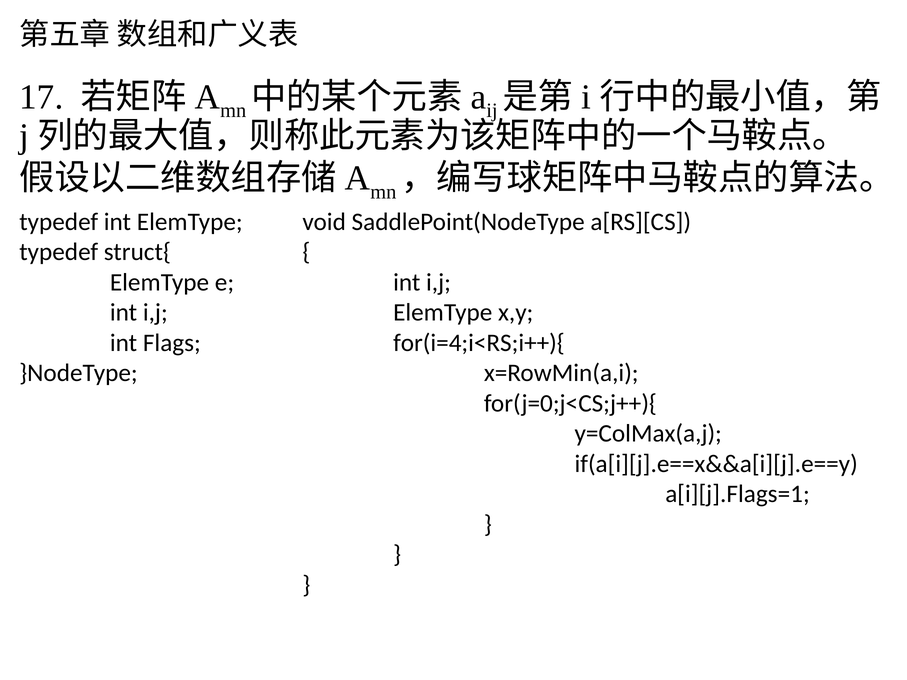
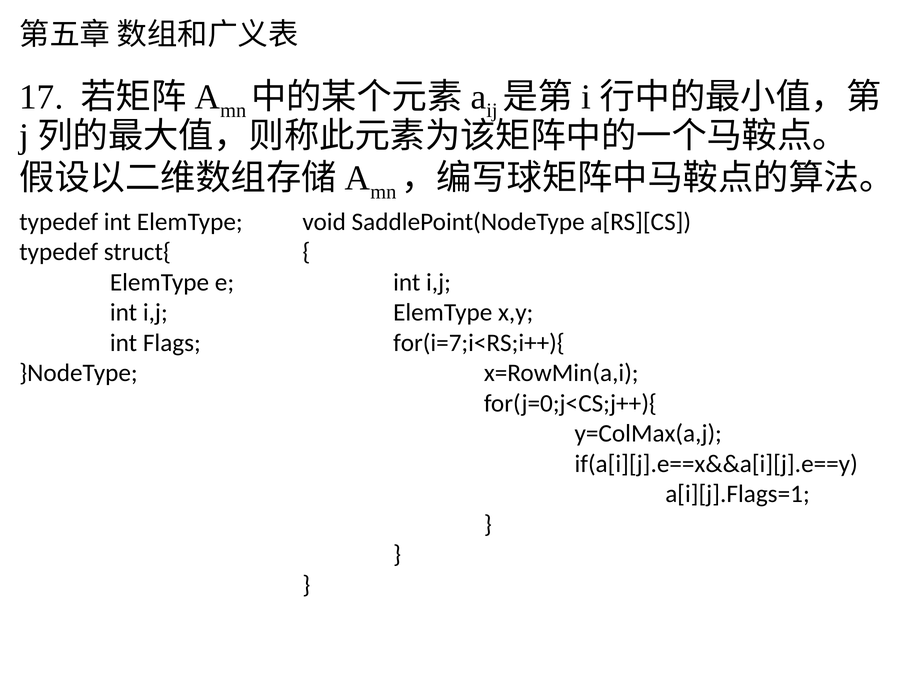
for(i=4;i<RS;i++){: for(i=4;i<RS;i++){ -> for(i=7;i<RS;i++){ (479, 343)
